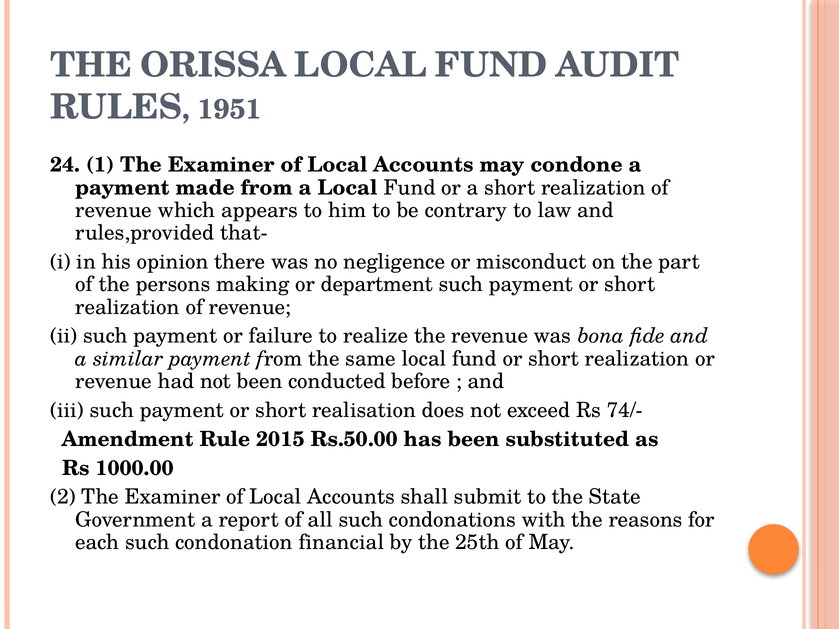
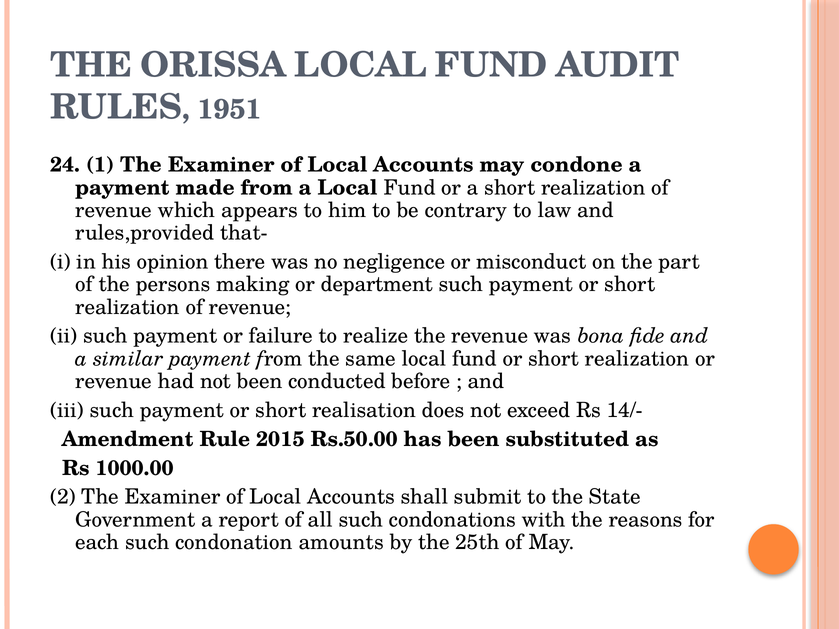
74/-: 74/- -> 14/- (625, 410)
financial: financial -> amounts (341, 543)
